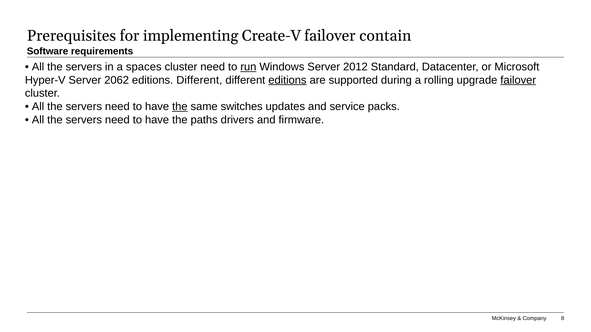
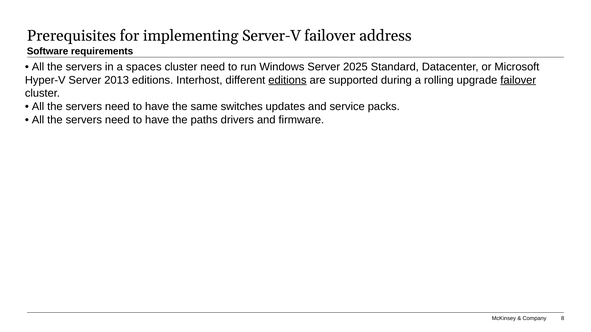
Create-V: Create-V -> Server-V (271, 36)
contain: contain -> address (385, 36)
run underline: present -> none (248, 67)
2012: 2012 -> 2025 (355, 67)
2062: 2062 -> 2013 (117, 80)
editions Different: Different -> Interhost (199, 80)
the underline: present -> none (180, 107)
